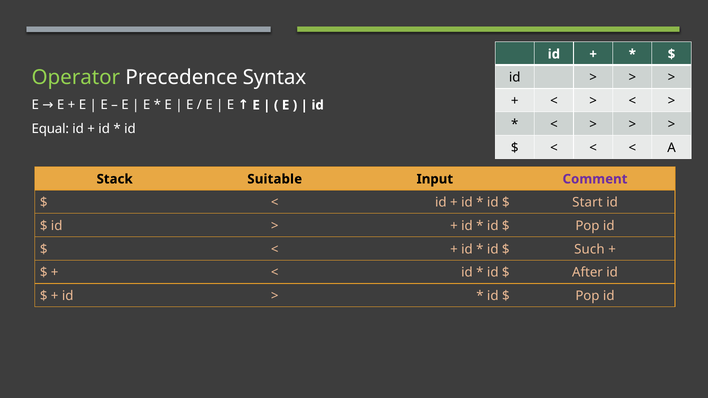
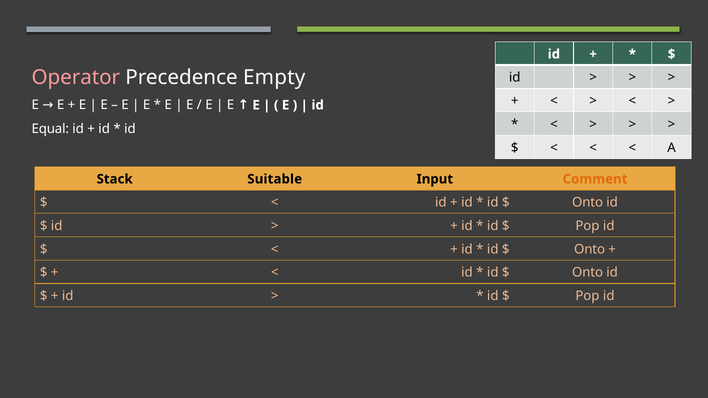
Operator colour: light green -> pink (76, 77)
Syntax: Syntax -> Empty (274, 77)
Comment colour: purple -> orange (595, 179)
Start: Start -> Onto (588, 203)
Such: Such -> Onto (590, 249)
After: After -> Onto (588, 273)
